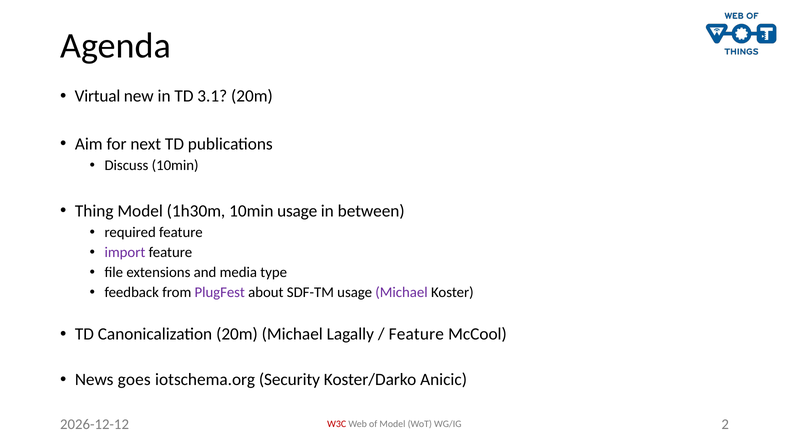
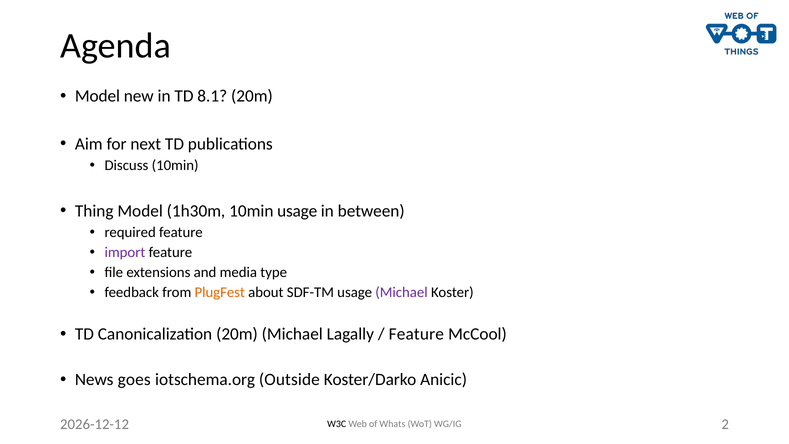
Virtual: Virtual -> Model (97, 96)
3.1: 3.1 -> 8.1 (212, 96)
PlugFest colour: purple -> orange (220, 292)
Security: Security -> Outside (289, 379)
W3C colour: red -> black (337, 424)
of Model: Model -> Whats (392, 424)
